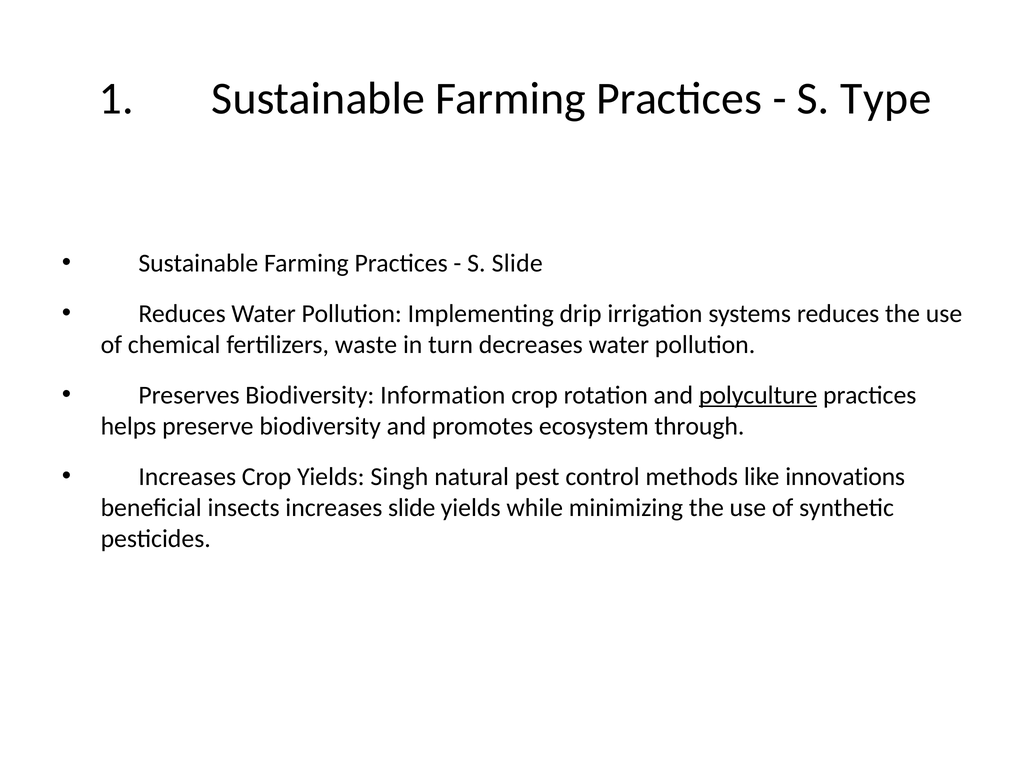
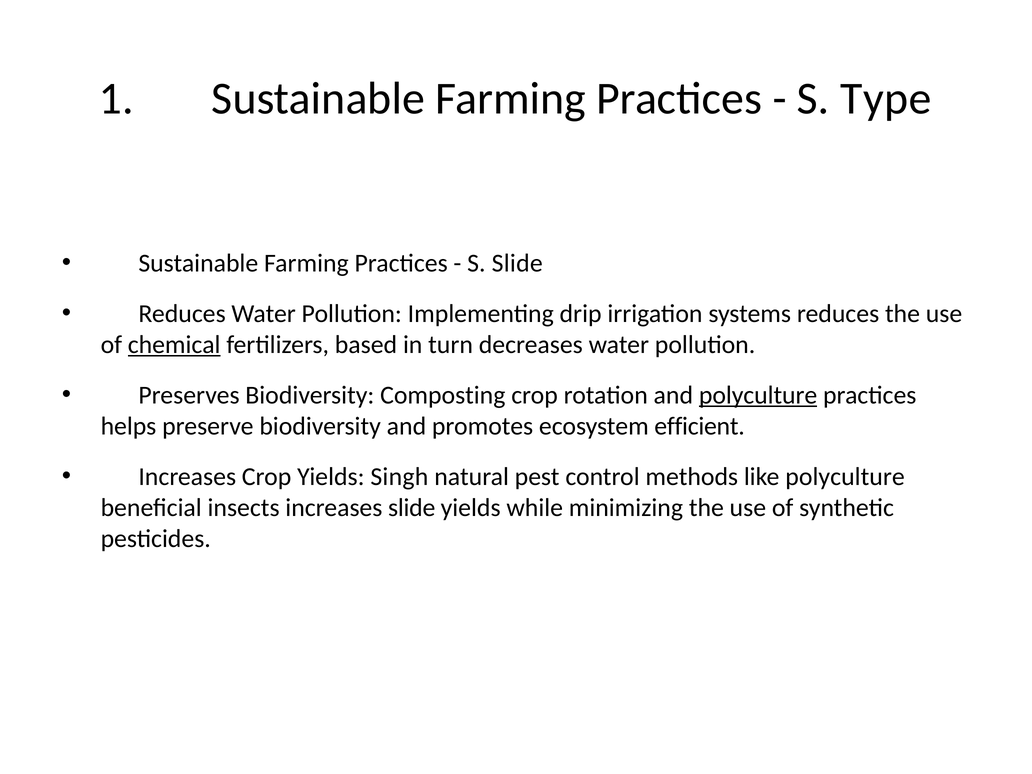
chemical underline: none -> present (174, 345)
waste: waste -> based (366, 345)
Information: Information -> Composting (443, 395)
through: through -> efficient (700, 426)
like innovations: innovations -> polyculture (845, 477)
